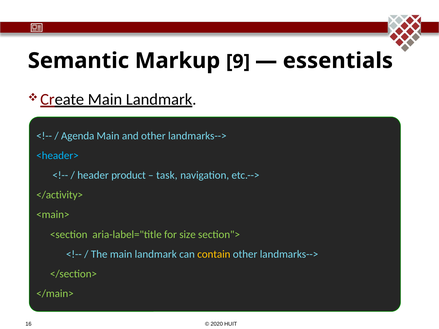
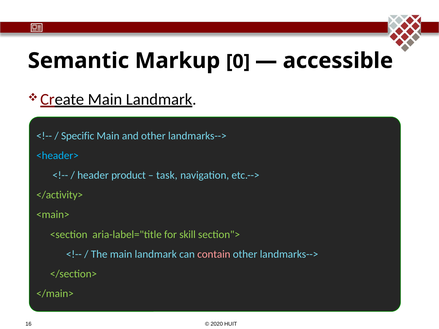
9: 9 -> 0 (238, 62)
essentials: essentials -> accessible (338, 61)
Agenda: Agenda -> Specific (78, 136)
size: size -> skill (188, 235)
contain colour: yellow -> pink (214, 254)
